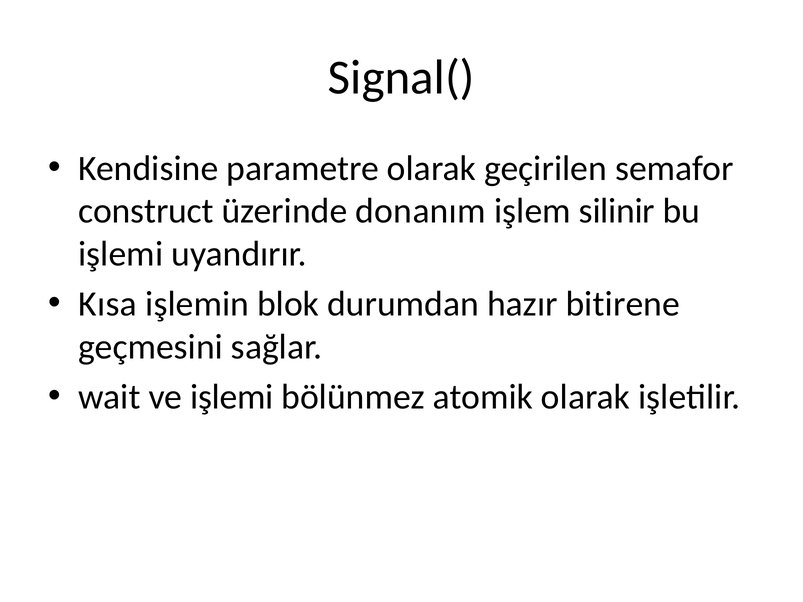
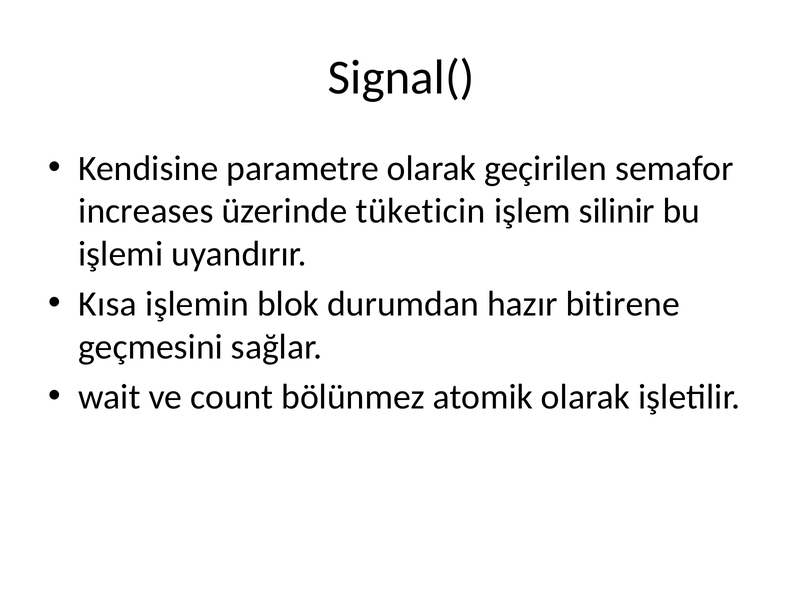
construct: construct -> increases (146, 211)
donanım: donanım -> tüketicin (421, 211)
ve işlemi: işlemi -> count (232, 397)
